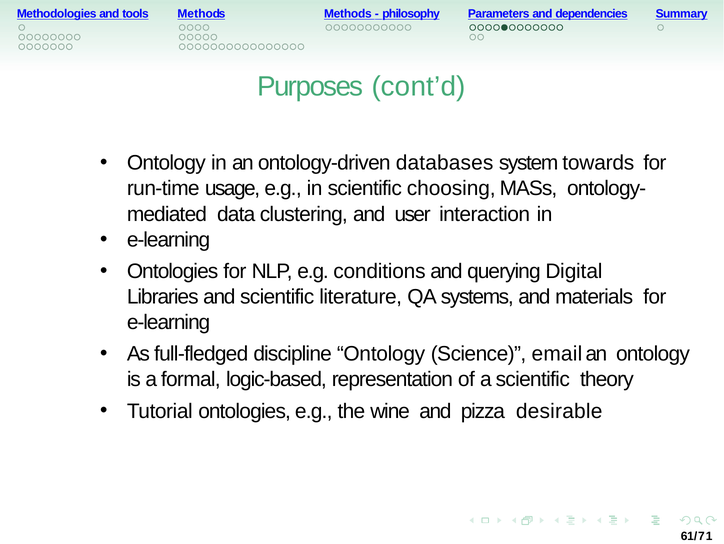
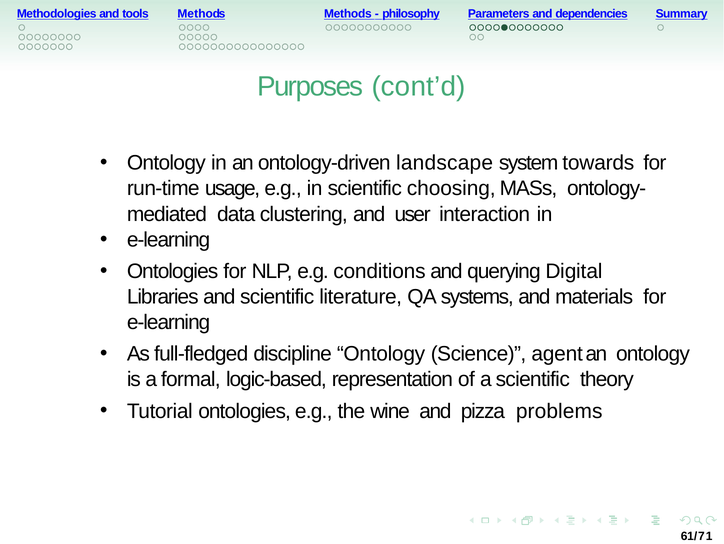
databases: databases -> landscape (445, 163)
email: email -> agent (557, 354)
desirable: desirable -> problems (559, 411)
